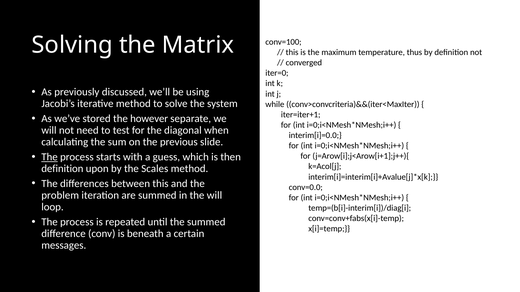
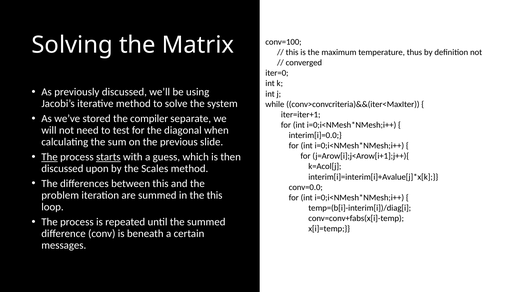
however: however -> compiler (149, 119)
starts underline: none -> present (108, 157)
definition: definition -> discussed (62, 169)
the will: will -> this (215, 196)
